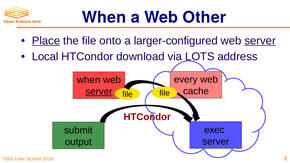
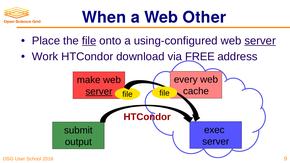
Place underline: present -> none (46, 41)
file underline: none -> present (89, 41)
larger-configured: larger-configured -> using-configured (176, 41)
Local: Local -> Work (45, 57)
LOTS: LOTS -> FREE (200, 57)
when: when -> make (89, 80)
